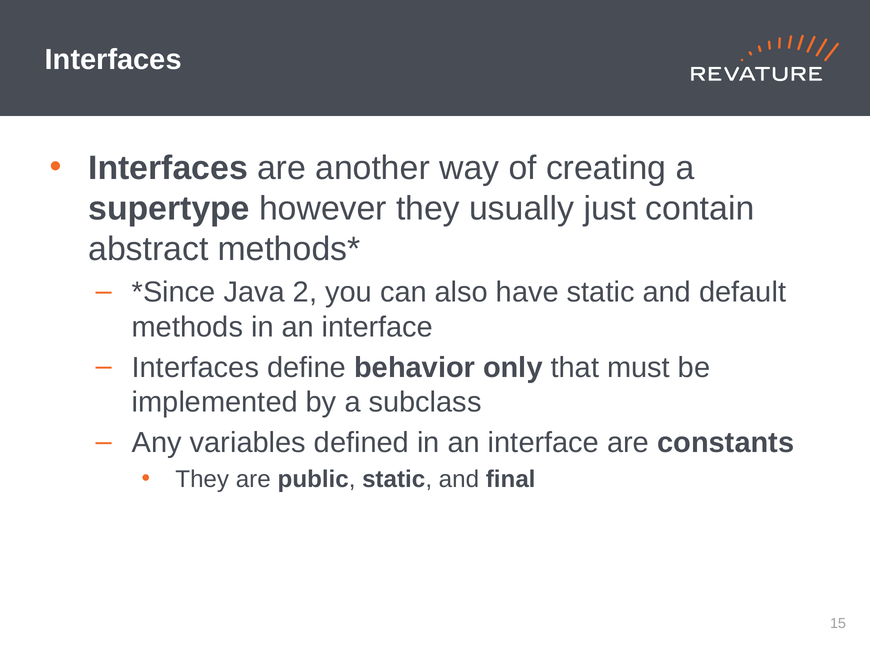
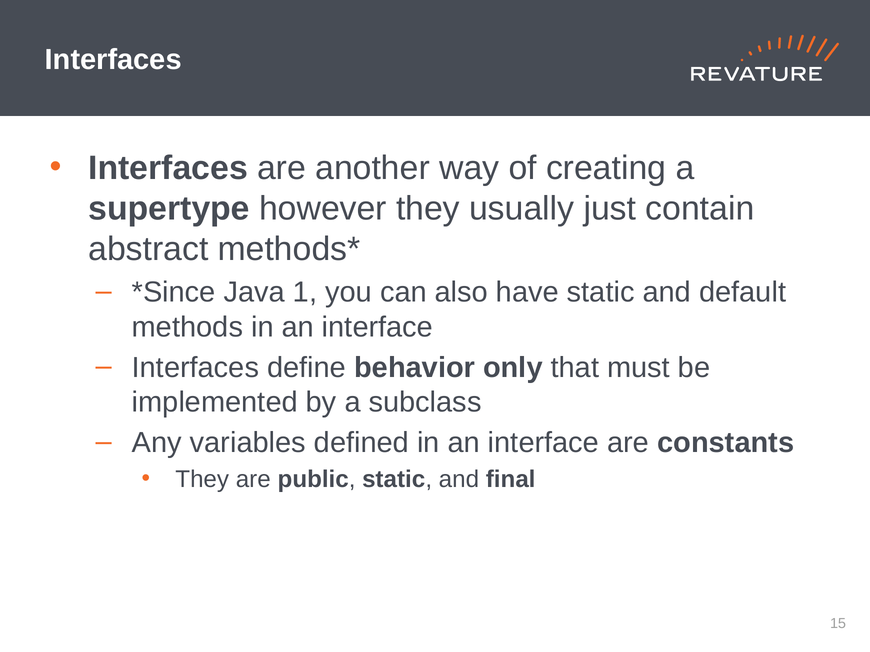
2: 2 -> 1 (305, 292)
